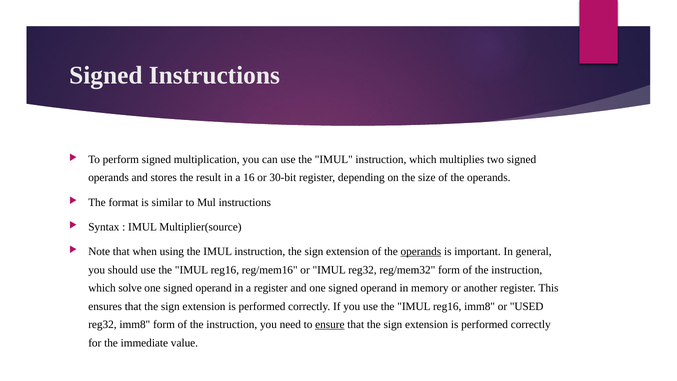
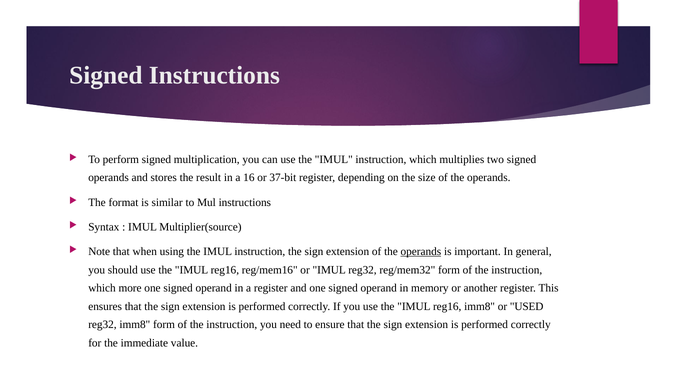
30-bit: 30-bit -> 37-bit (283, 178)
solve: solve -> more (130, 288)
ensure underline: present -> none (330, 324)
